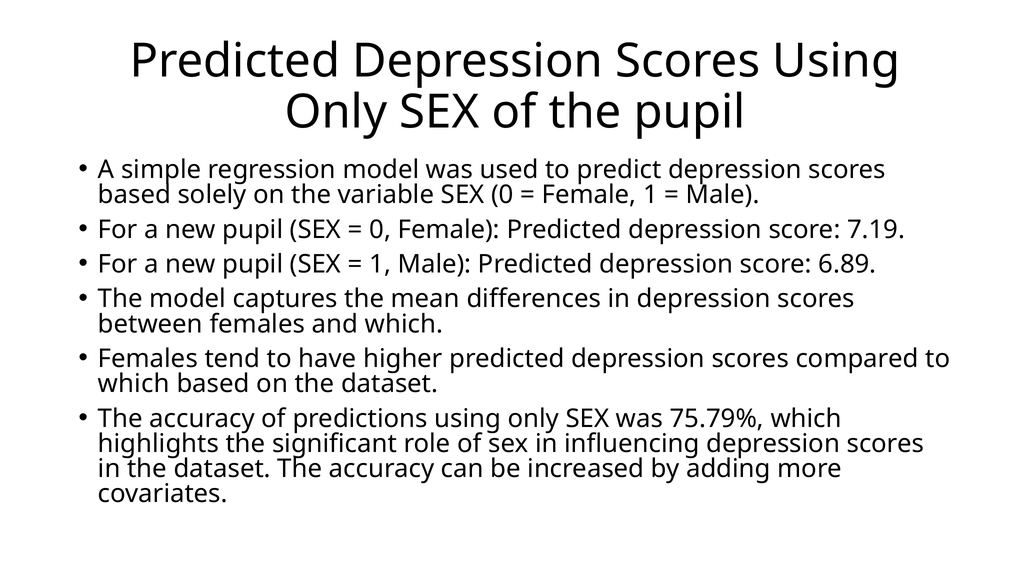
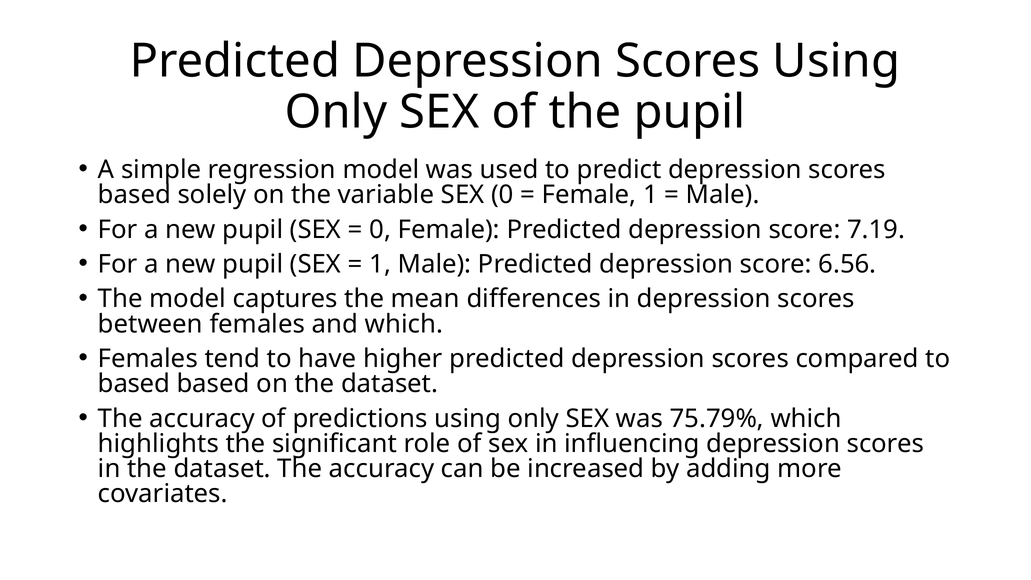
6.89: 6.89 -> 6.56 (847, 264)
which: which -> based (134, 384)
